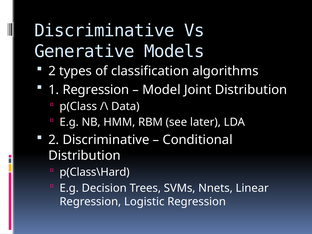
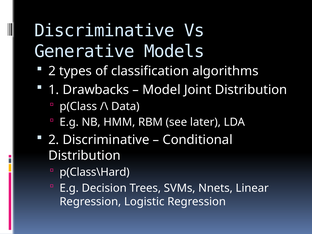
1 Regression: Regression -> Drawbacks (96, 90)
